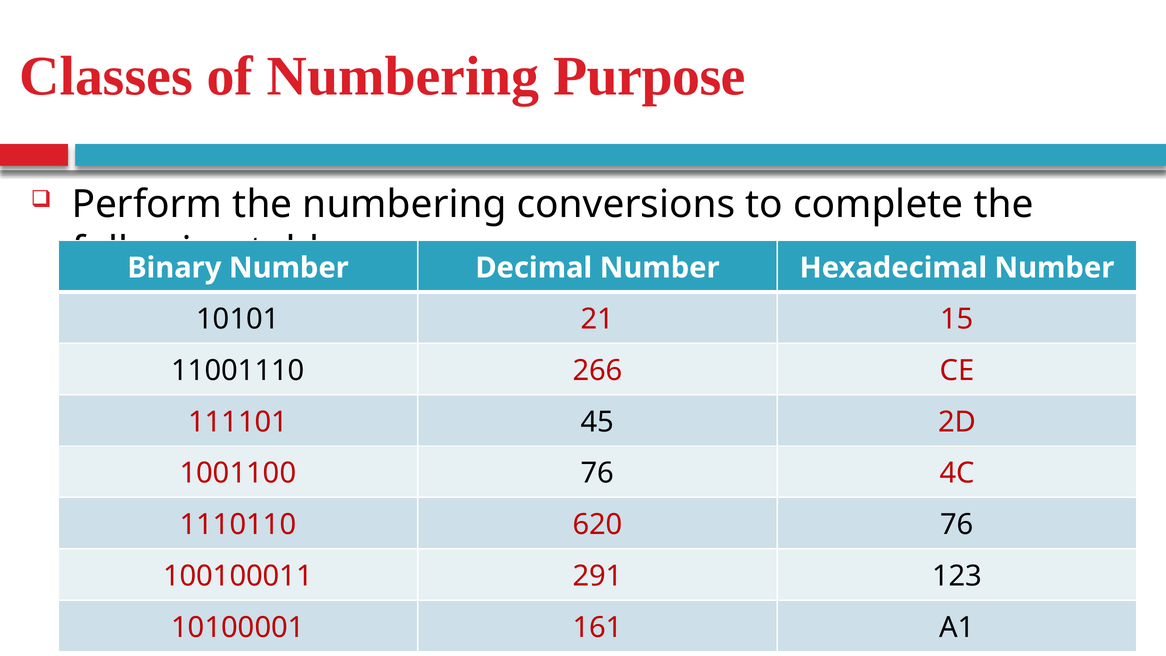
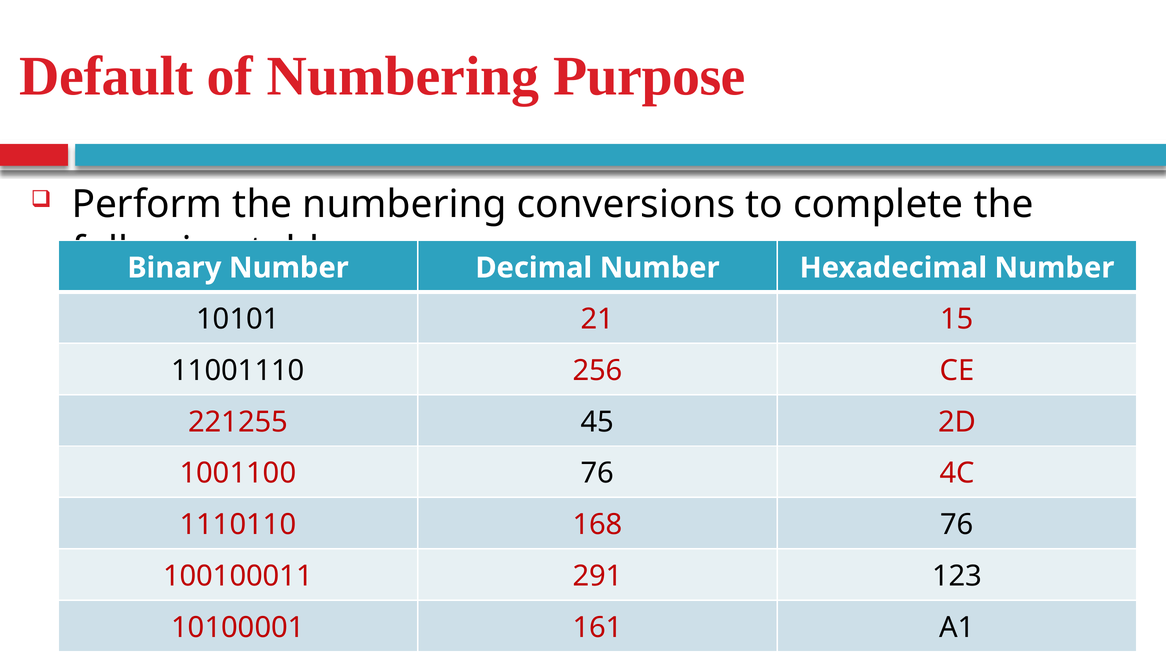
Classes: Classes -> Default (106, 76)
266: 266 -> 256 (598, 371)
111101: 111101 -> 221255 (238, 422)
620: 620 -> 168 (598, 525)
